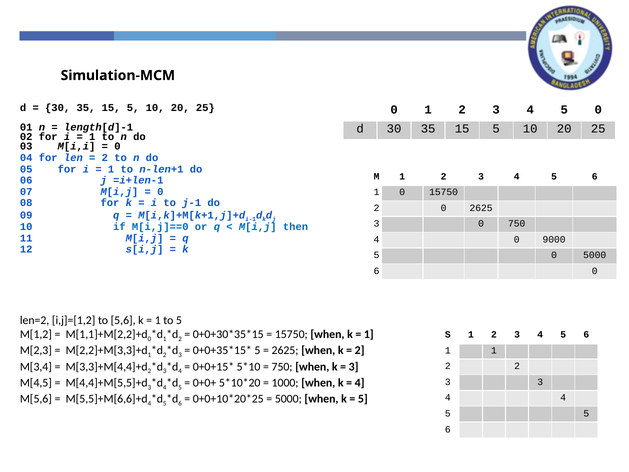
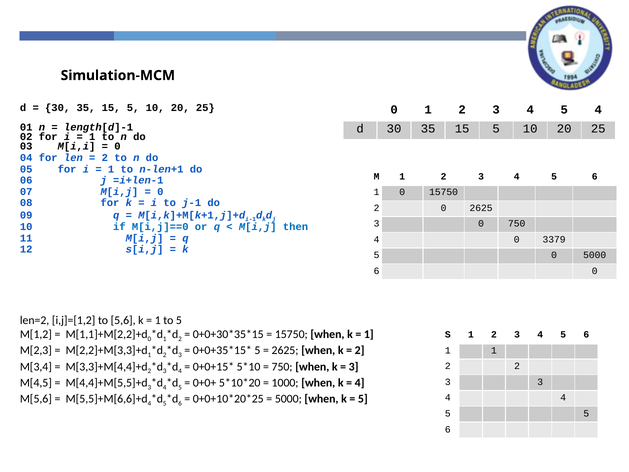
4 5 0: 0 -> 4 (598, 110)
9000: 9000 -> 3379 (554, 239)
